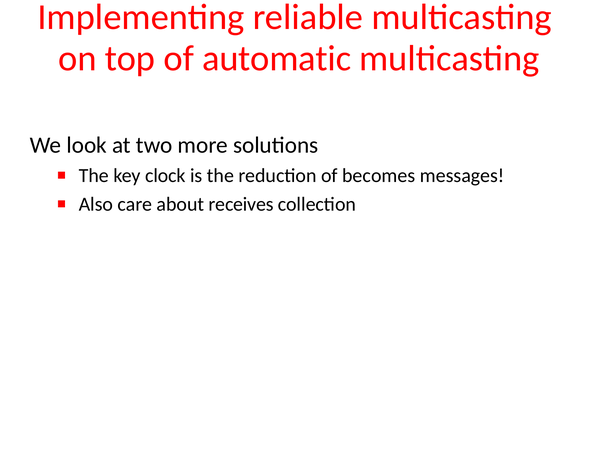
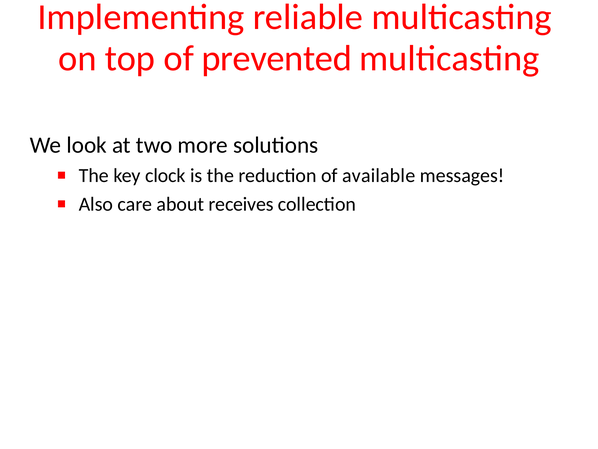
automatic: automatic -> prevented (277, 58)
becomes: becomes -> available (379, 176)
